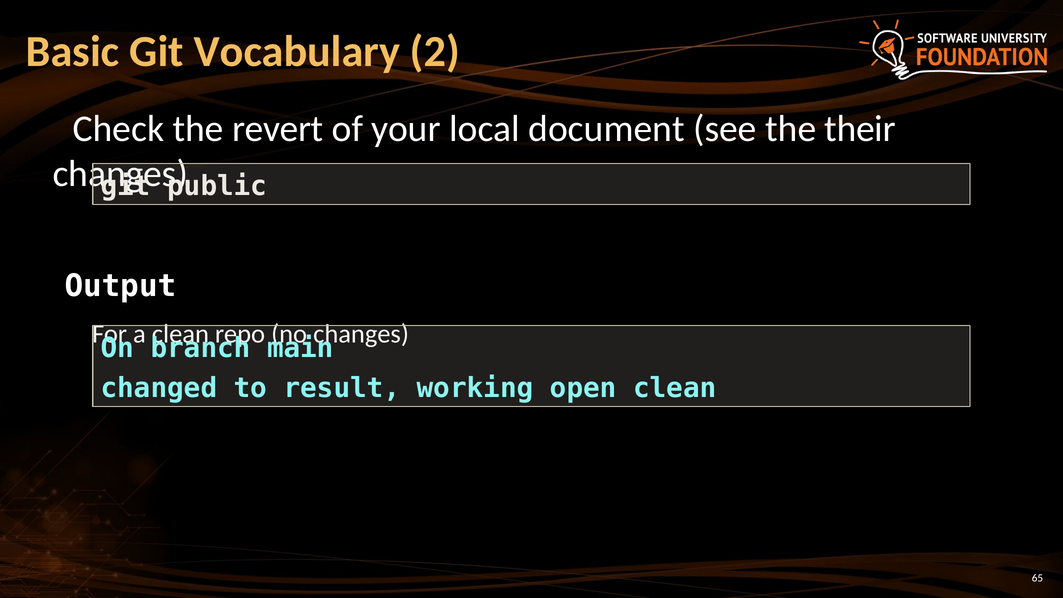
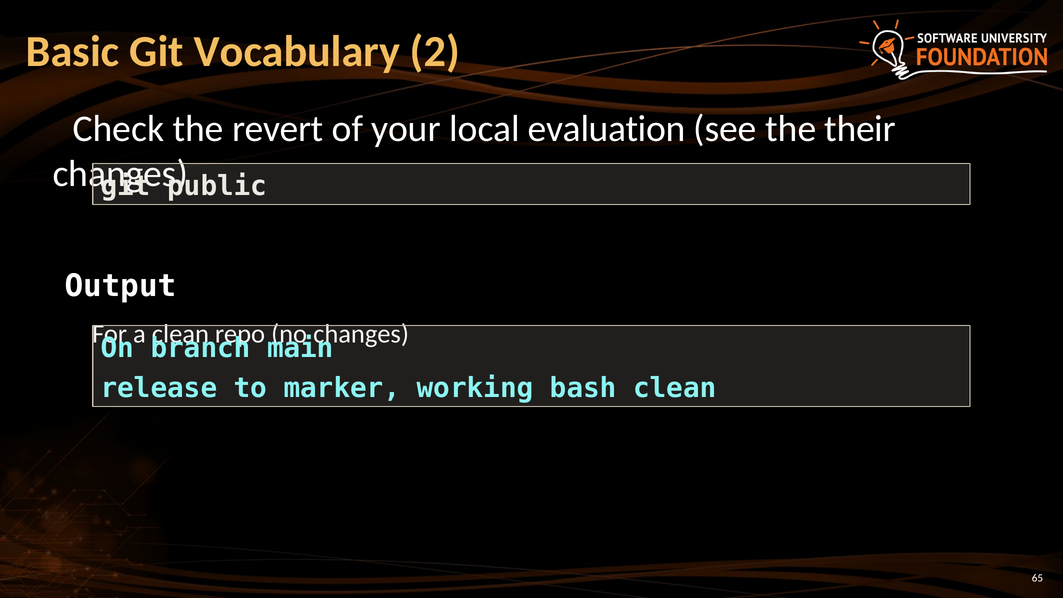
document: document -> evaluation (607, 129)
changed: changed -> release (159, 388)
result: result -> marker (342, 388)
open: open -> bash (583, 388)
